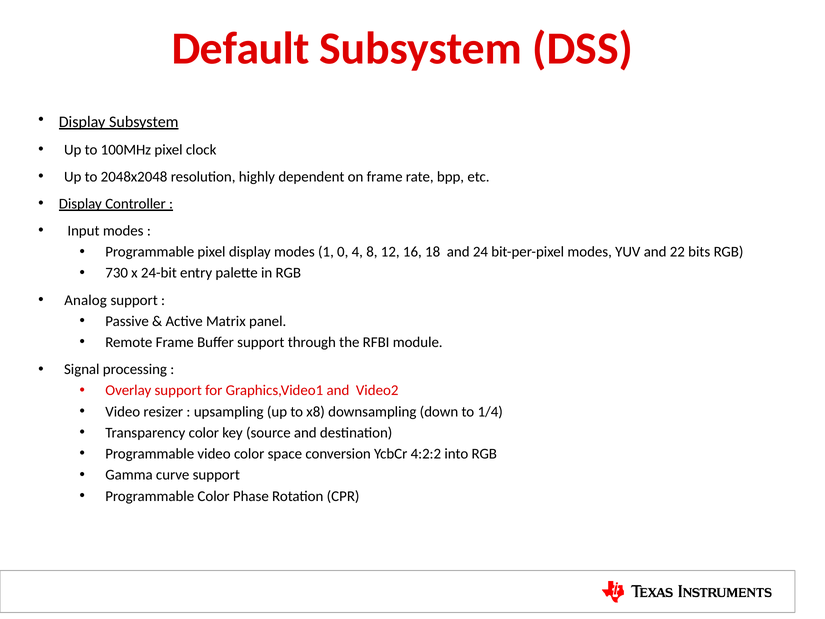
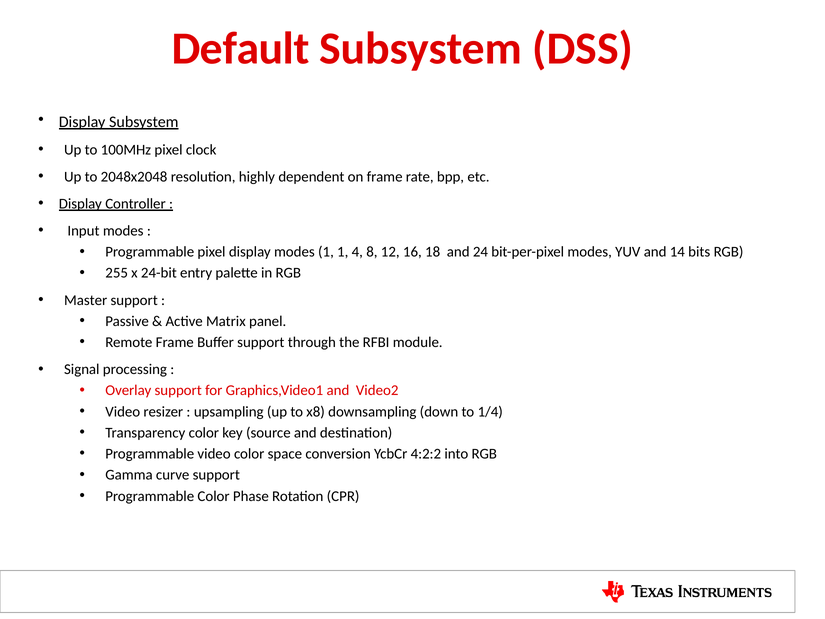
1 0: 0 -> 1 (343, 252)
22: 22 -> 14 (677, 252)
730: 730 -> 255 (117, 273)
Analog: Analog -> Master (86, 300)
